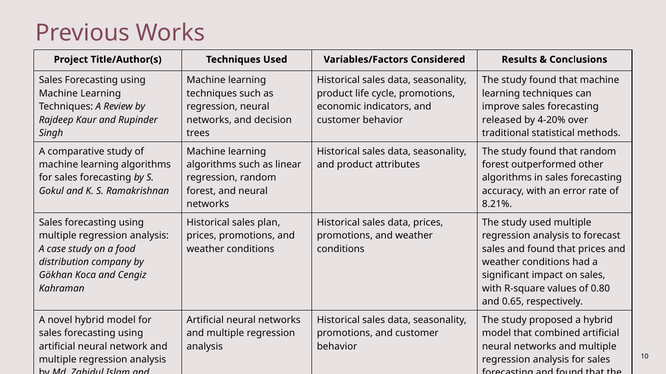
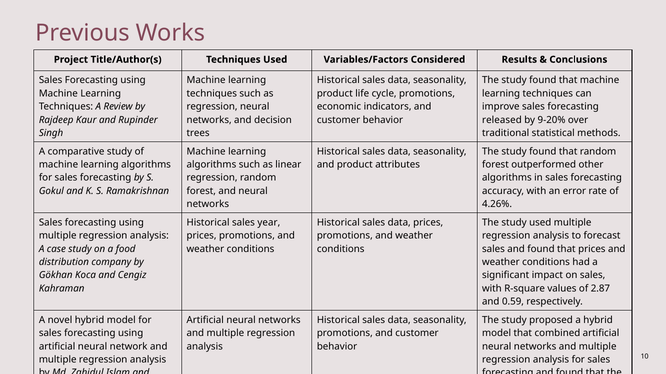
4-20%: 4-20% -> 9-20% (552, 120)
8.21%: 8.21% -> 4.26% (497, 205)
plan: plan -> year (269, 223)
0.80: 0.80 -> 2.87 (600, 289)
0.65: 0.65 -> 0.59 (513, 302)
